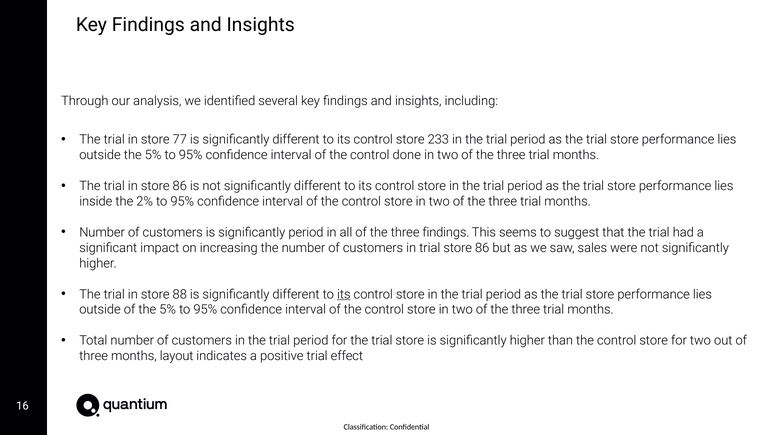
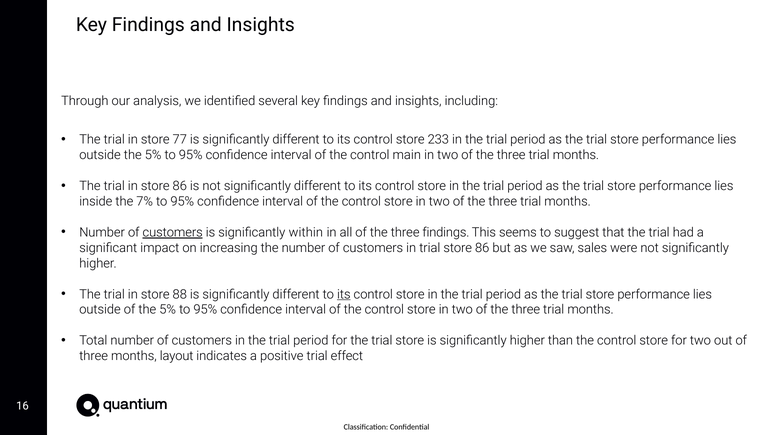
done: done -> main (407, 155)
2%: 2% -> 7% (145, 201)
customers underline: none -> present (173, 232)
significantly period: period -> within (306, 232)
